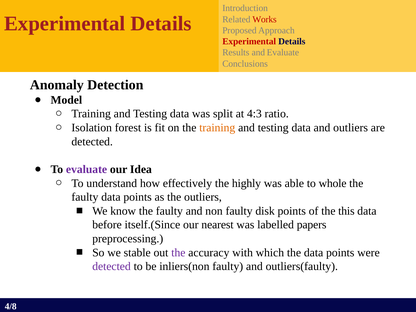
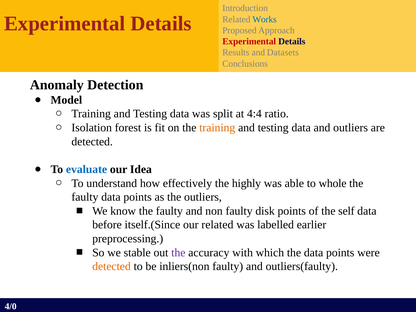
Works colour: red -> blue (265, 19)
and Evaluate: Evaluate -> Datasets (283, 53)
4:3: 4:3 -> 4:4 (254, 114)
evaluate colour: purple -> blue (87, 169)
this: this -> self (346, 211)
our nearest: nearest -> related (217, 225)
papers: papers -> earlier (312, 225)
detected colour: purple -> orange (111, 266)
4/8: 4/8 -> 4/0 (11, 306)
